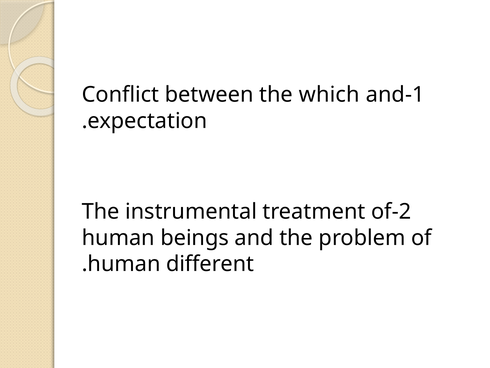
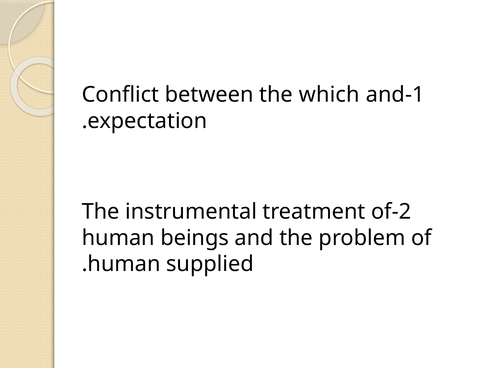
different: different -> supplied (210, 264)
